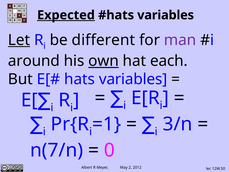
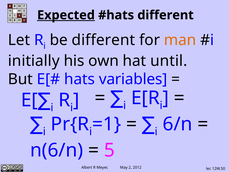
variables: variables -> different (166, 15)
Let underline: present -> none (19, 40)
man colour: purple -> orange (180, 40)
around: around -> initially (34, 61)
own underline: present -> none (104, 61)
each: each -> until (169, 61)
3/n: 3/n -> 6/n (177, 124)
n(7/n: n(7/n -> n(6/n (57, 150)
0: 0 -> 5 (109, 150)
